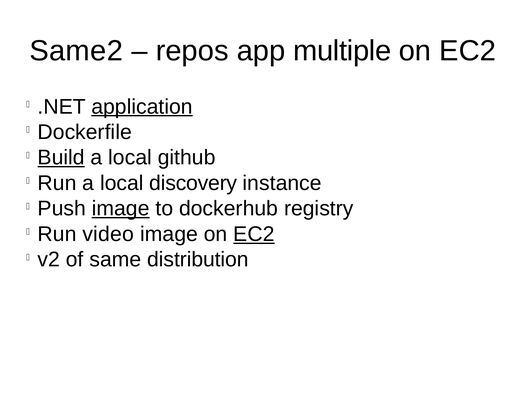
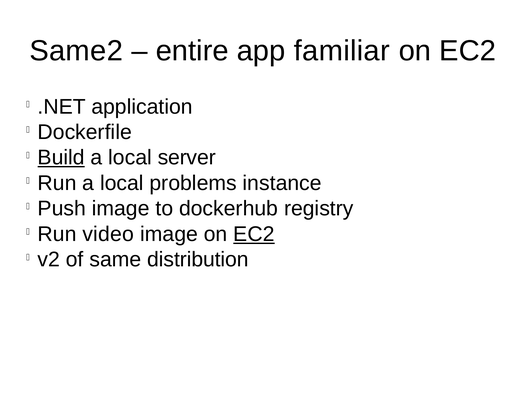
repos: repos -> entire (192, 51)
multiple: multiple -> familiar (342, 51)
application underline: present -> none (142, 107)
github: github -> server (187, 157)
discovery: discovery -> problems (193, 183)
image underline: present -> none (121, 208)
